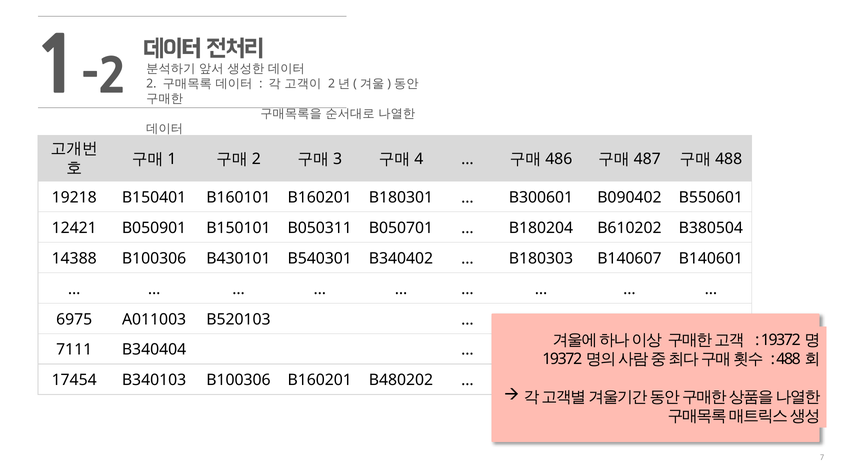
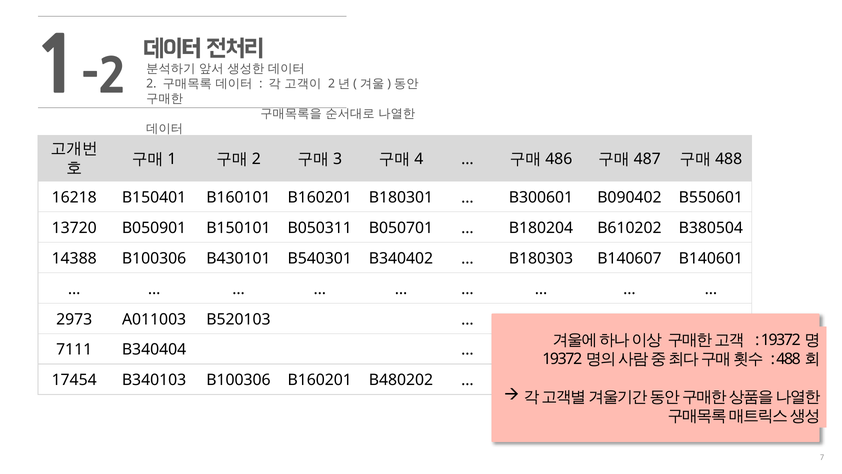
19218: 19218 -> 16218 (74, 197)
12421: 12421 -> 13720 (74, 228)
6975: 6975 -> 2973 (74, 319)
